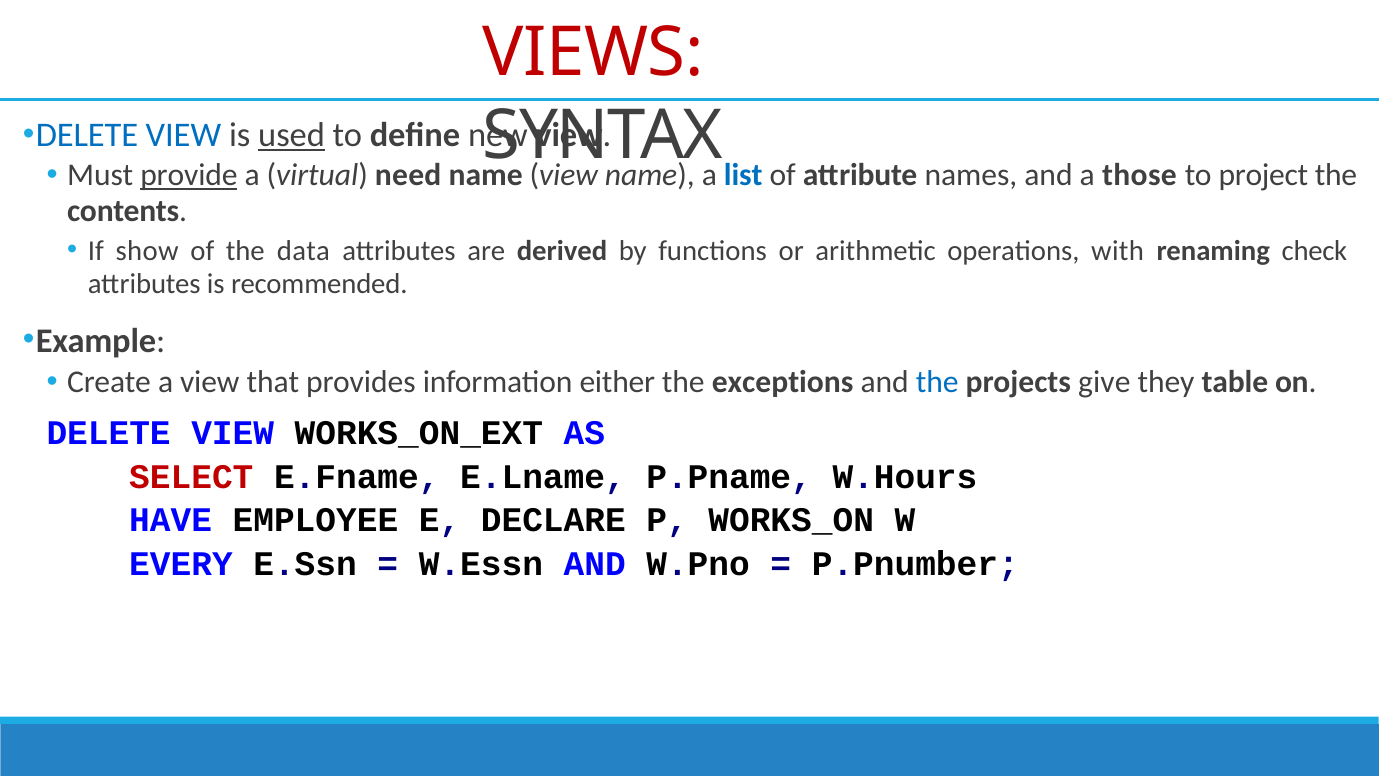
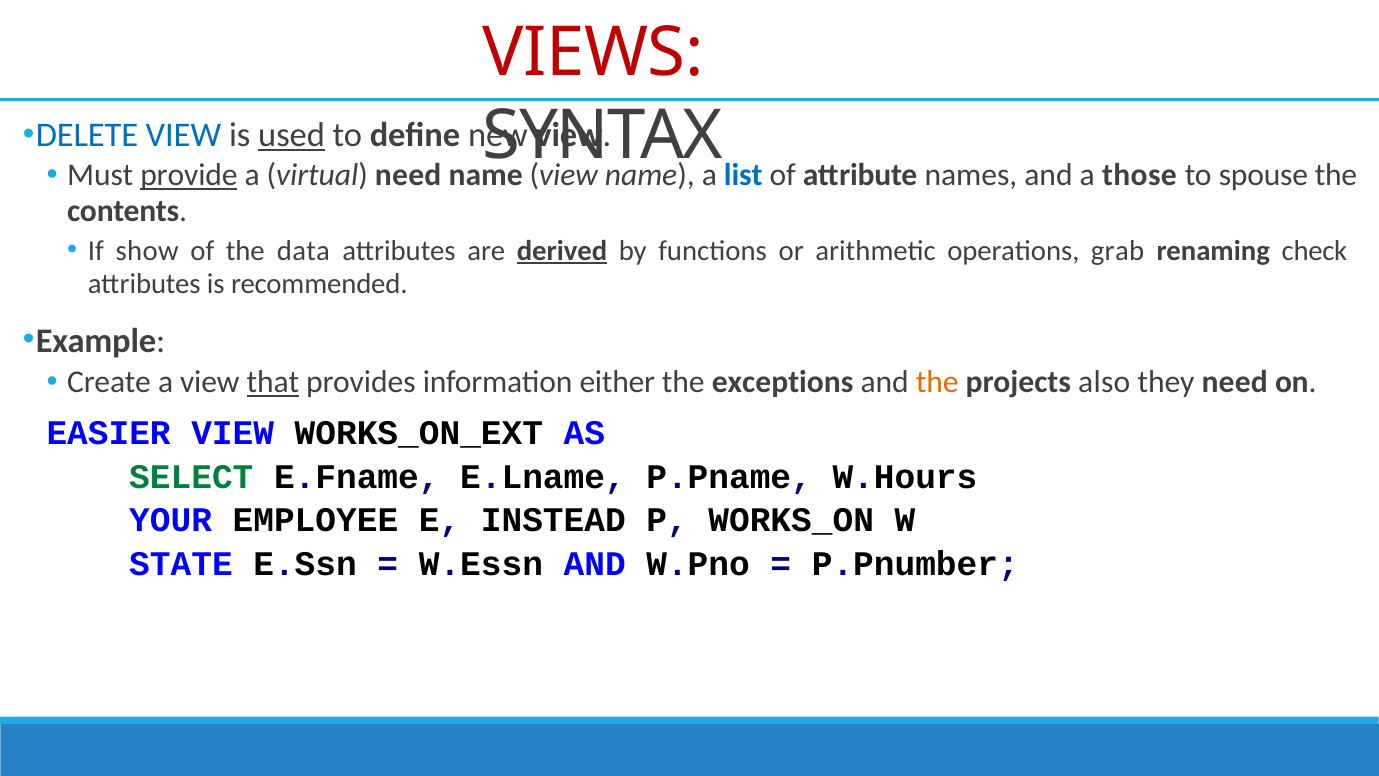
project: project -> spouse (1263, 175)
derived underline: none -> present (562, 251)
with: with -> grab (1118, 251)
that underline: none -> present (273, 382)
the colour: blue -> orange (937, 382)
give: give -> also (1104, 382)
they table: table -> need (1235, 382)
DELETE: DELETE -> EASIER (109, 433)
SELECT colour: red -> green (191, 477)
HAVE: HAVE -> YOUR (171, 520)
DECLARE: DECLARE -> INSTEAD (553, 520)
EVERY: EVERY -> STATE (181, 564)
